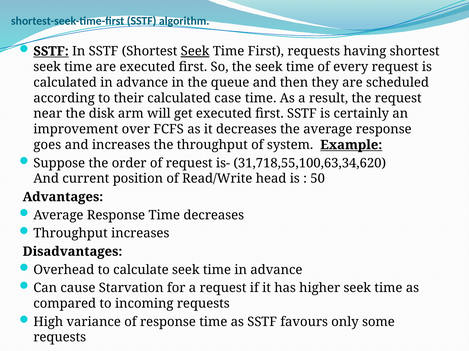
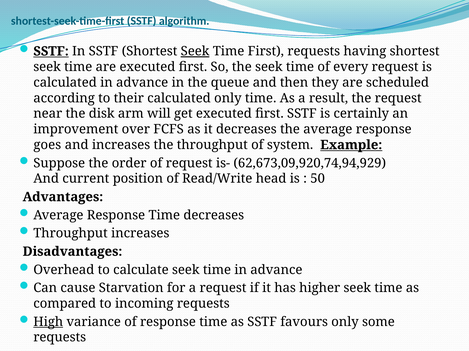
calculated case: case -> only (228, 98)
31,718,55,100,63,34,620: 31,718,55,100,63,34,620 -> 62,673,09,920,74,94,929 (310, 163)
High underline: none -> present (48, 322)
